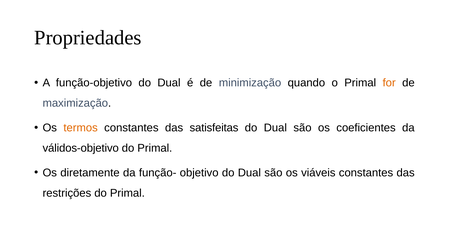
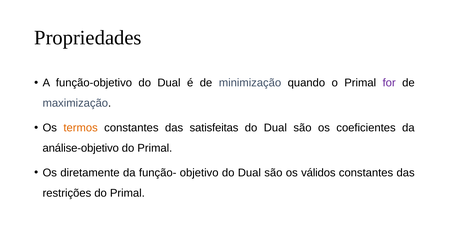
for colour: orange -> purple (389, 83)
válidos-objetivo: válidos-objetivo -> análise-objetivo (81, 148)
viáveis: viáveis -> válidos (318, 173)
